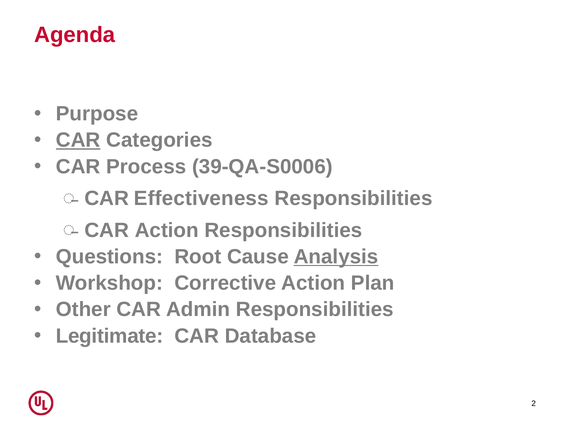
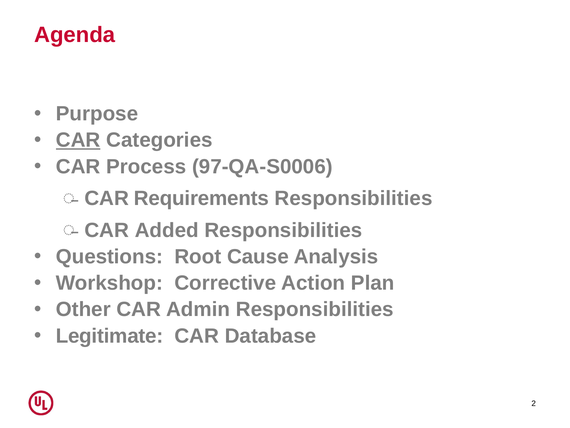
39-QA-S0006: 39-QA-S0006 -> 97-QA-S0006 (262, 166)
Effectiveness: Effectiveness -> Requirements (201, 198)
CAR Action: Action -> Added (167, 230)
Analysis underline: present -> none (336, 256)
